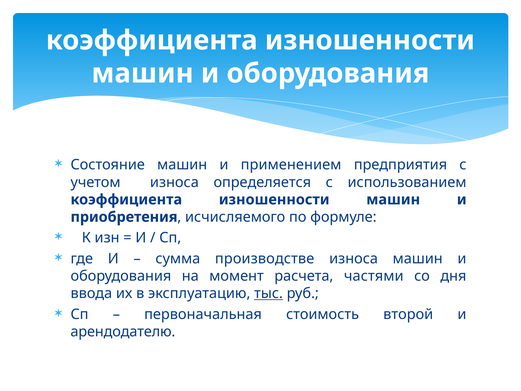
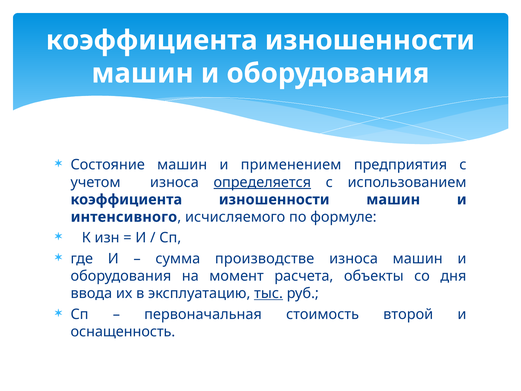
определяется underline: none -> present (262, 182)
приобретения: приобретения -> интенсивного (124, 217)
частями: частями -> объекты (374, 276)
арендодателю: арендодателю -> оснащенность (123, 332)
